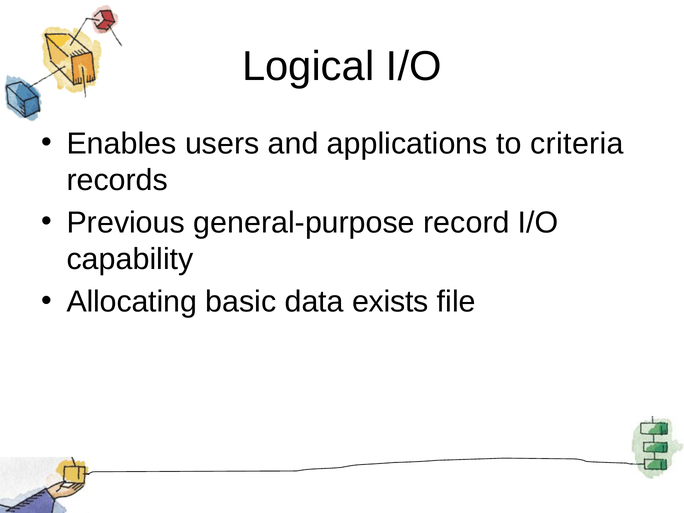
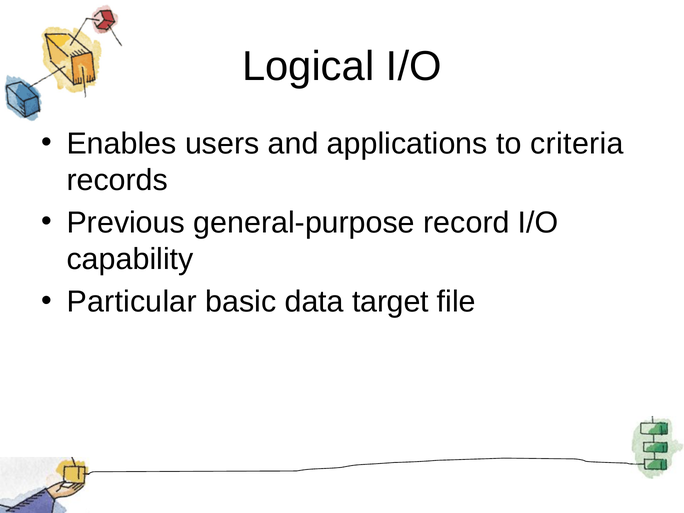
Allocating: Allocating -> Particular (132, 302)
exists: exists -> target (390, 302)
